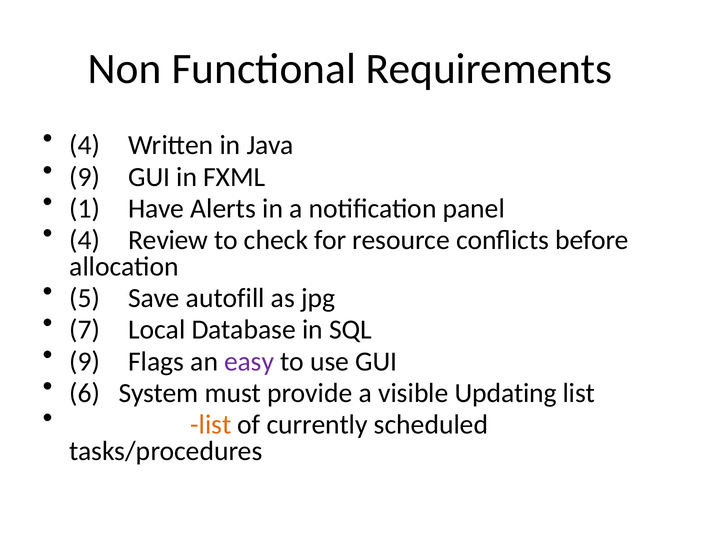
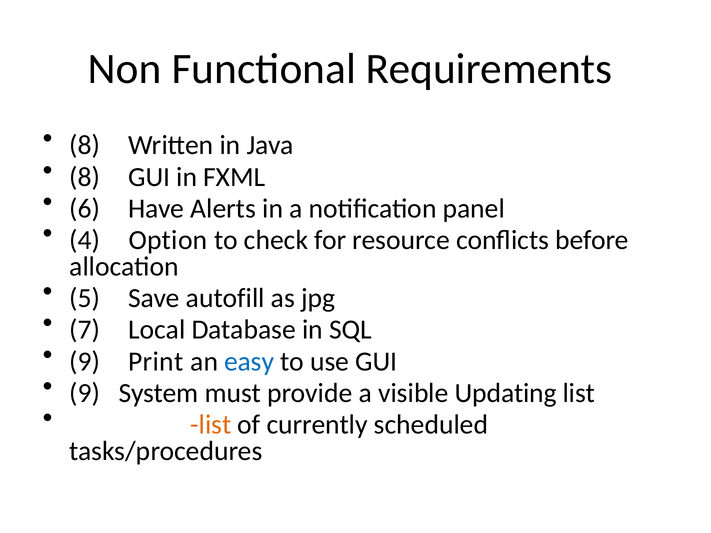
4: 4 -> 8 (85, 145)
9: 9 -> 8 (85, 177)
1: 1 -> 6 (85, 209)
Review: Review -> Option (168, 240)
Flags: Flags -> Print (156, 362)
easy colour: purple -> blue (249, 362)
6: 6 -> 9 (85, 393)
